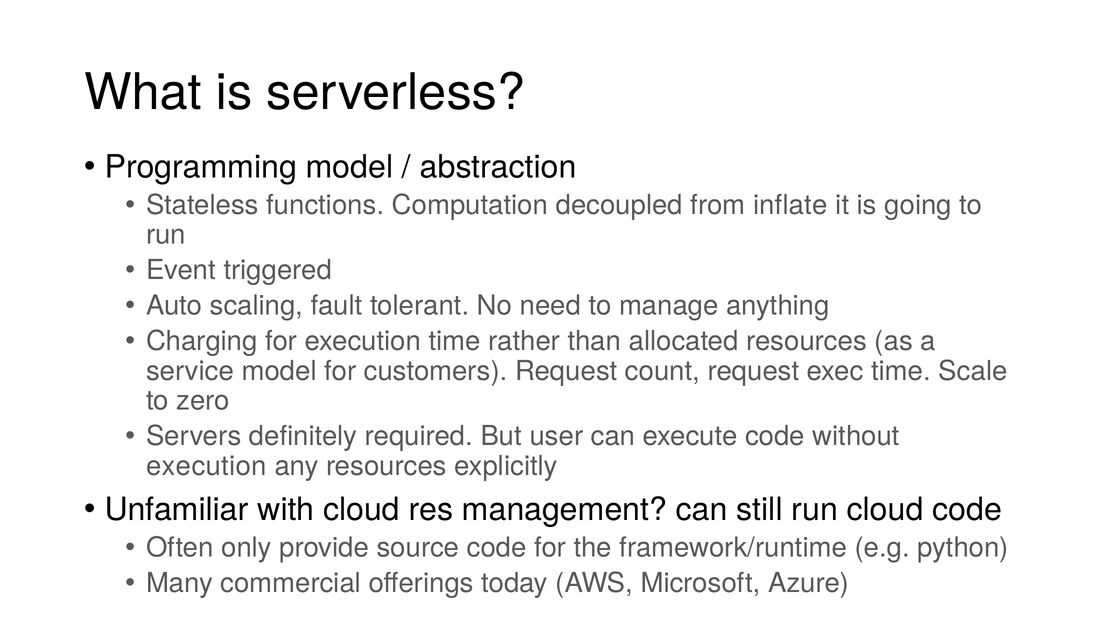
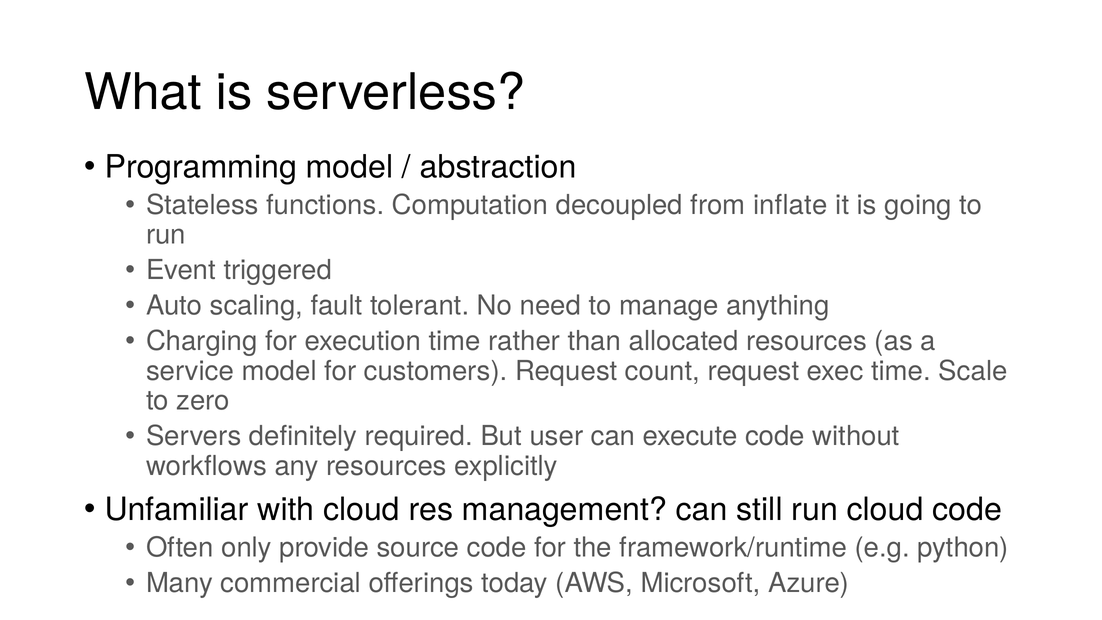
execution: execution -> workflows (206, 466)
